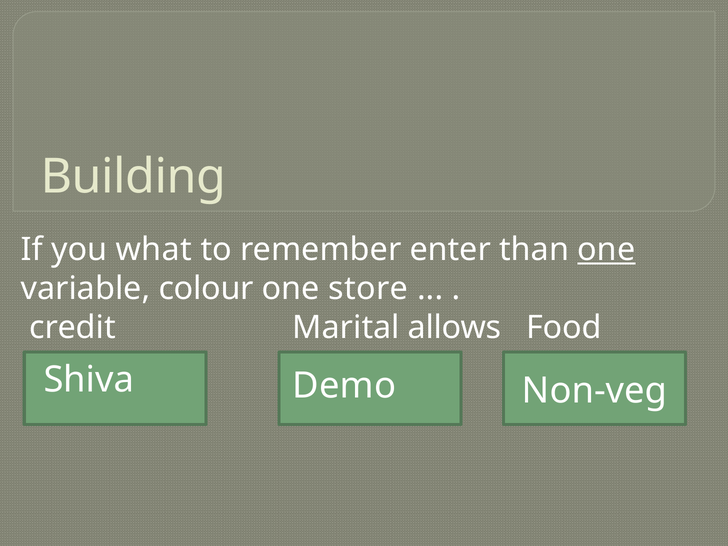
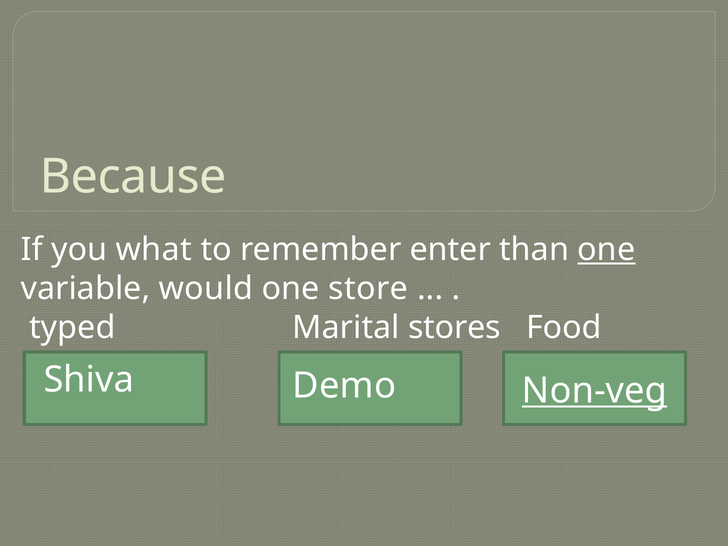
Building: Building -> Because (133, 177)
colour: colour -> would (206, 289)
credit: credit -> typed (72, 327)
allows: allows -> stores (455, 327)
Non-veg underline: none -> present (594, 391)
